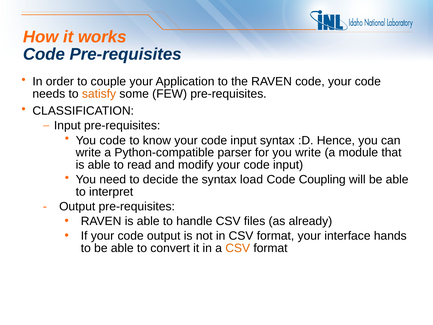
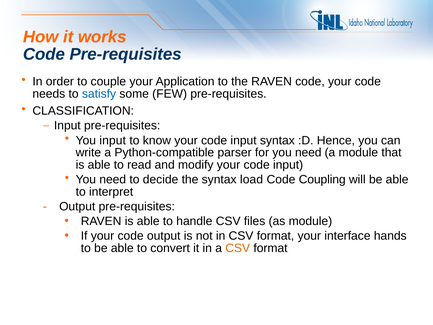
satisfy colour: orange -> blue (99, 94)
You code: code -> input (113, 140)
for you write: write -> need (308, 153)
as already: already -> module (310, 221)
